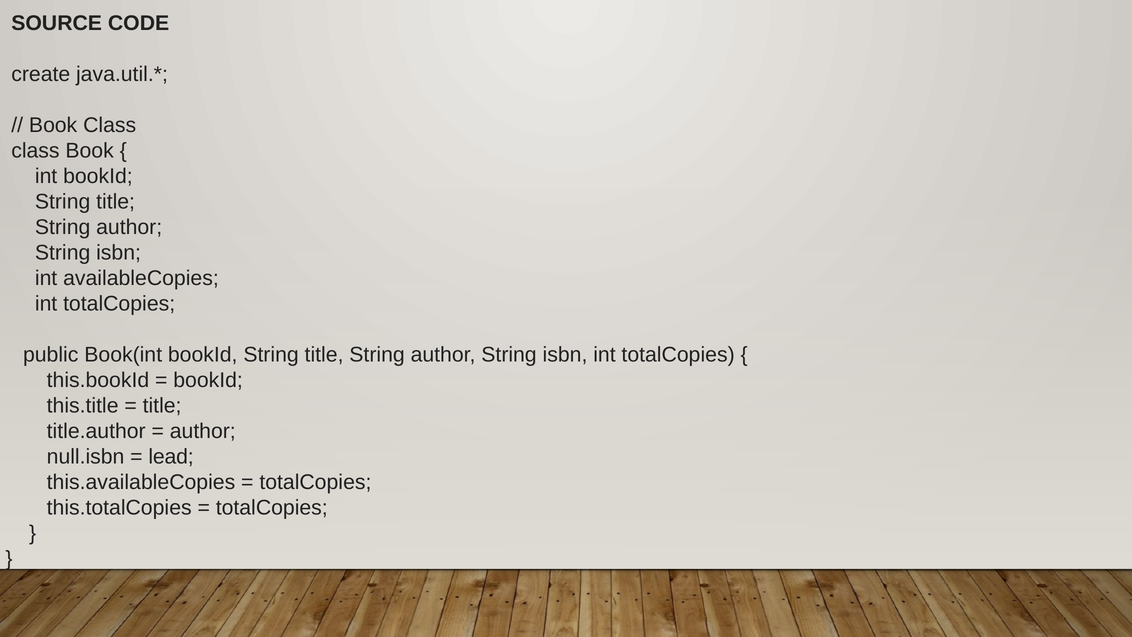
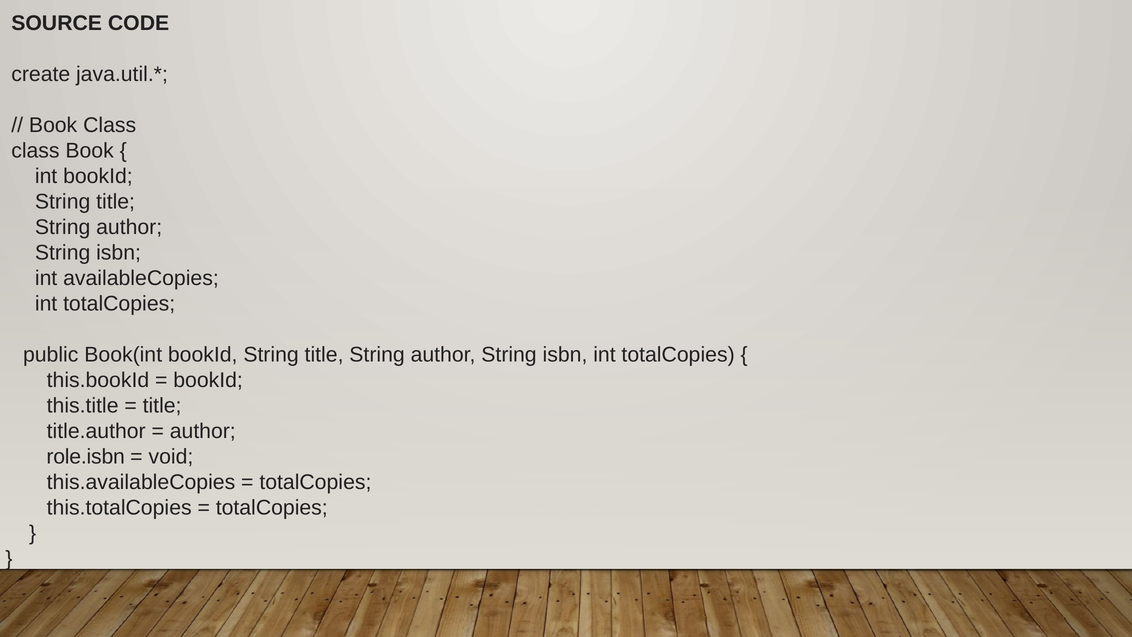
null.isbn: null.isbn -> role.isbn (86, 456)
lead: lead -> void (171, 456)
